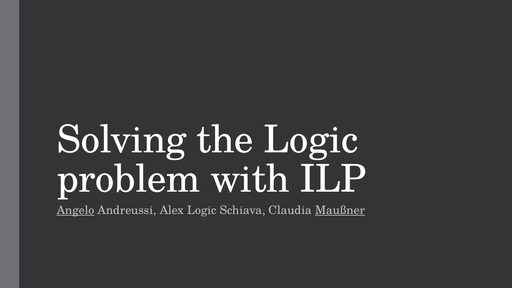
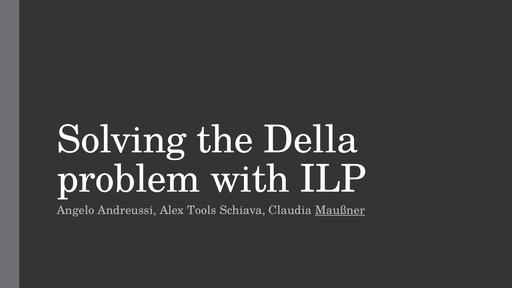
the Logic: Logic -> Della (311, 140)
Angelo underline: present -> none (76, 210)
Alex Logic: Logic -> Tools (202, 210)
